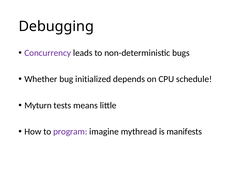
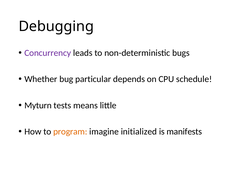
initialized: initialized -> particular (93, 79)
program colour: purple -> orange (70, 132)
mythread: mythread -> initialized (139, 132)
